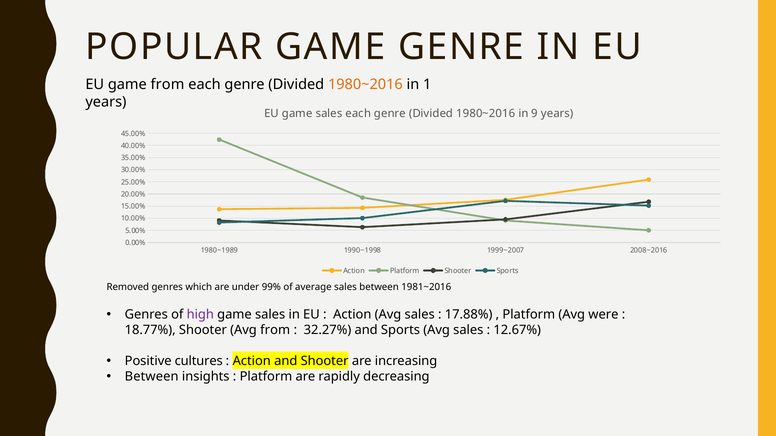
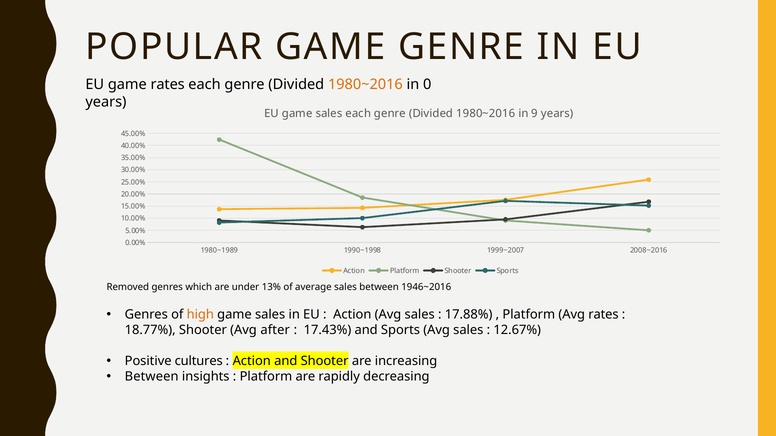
game from: from -> rates (168, 84)
1: 1 -> 0 (427, 84)
99%: 99% -> 13% (271, 288)
1981~2016: 1981~2016 -> 1946~2016 (426, 288)
high colour: purple -> orange (200, 315)
Avg were: were -> rates (603, 315)
Avg from: from -> after (275, 330)
32.27%: 32.27% -> 17.43% (327, 330)
